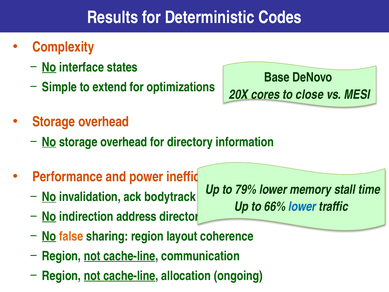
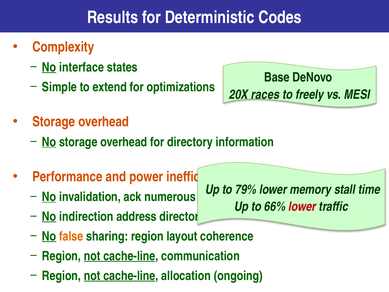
cores: cores -> races (265, 95)
close: close -> freely (310, 95)
bodytrack: bodytrack -> numerous (170, 197)
lower colour: blue -> red (302, 206)
